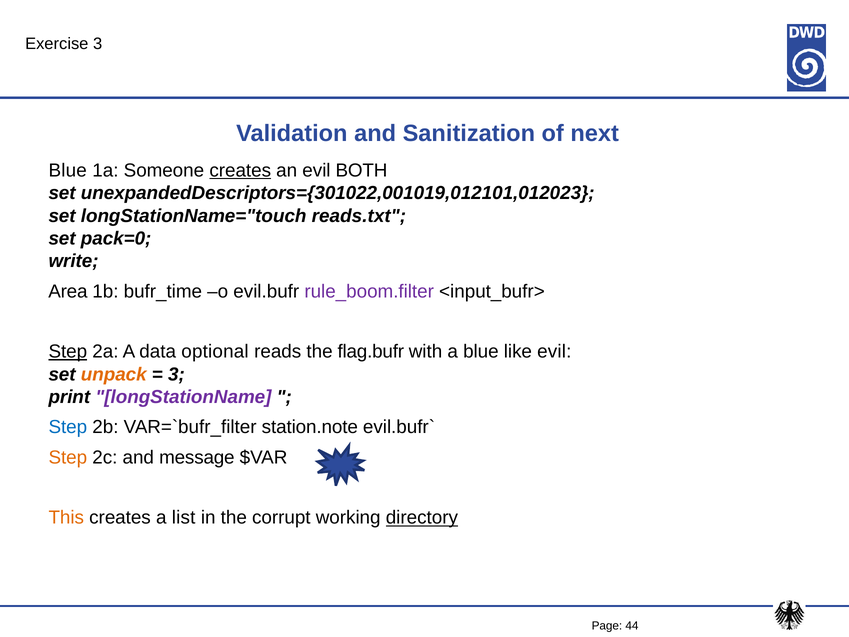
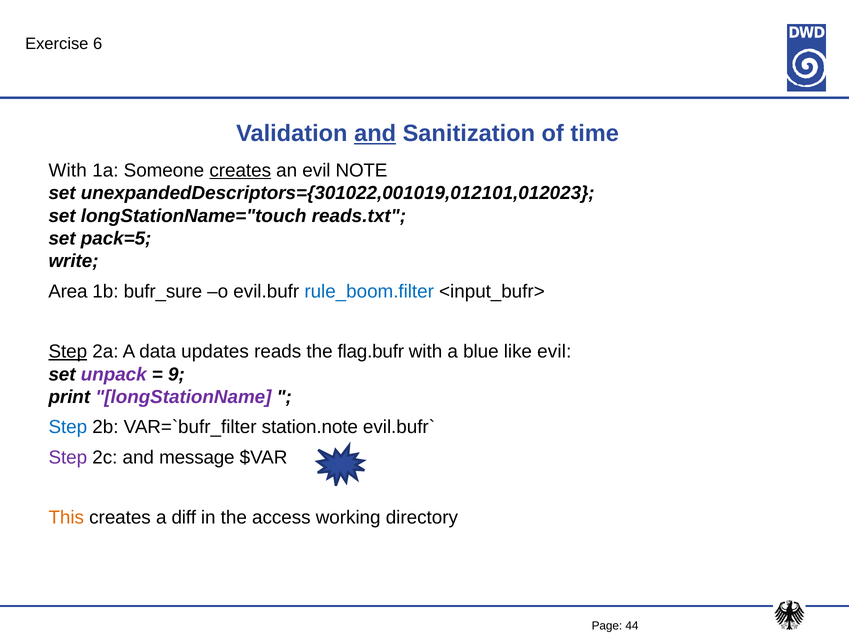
Exercise 3: 3 -> 6 (98, 44)
and underline: none -> present (375, 134)
next: next -> time (595, 134)
Blue: Blue -> With (68, 170)
BOTH: BOTH -> NOTE (361, 170)
pack=0: pack=0 -> pack=5 (116, 238)
bufr_time: bufr_time -> bufr_sure (163, 291)
rule_boom.filter colour: purple -> blue (369, 291)
optional: optional -> updates (215, 352)
unpack colour: orange -> purple (114, 374)
3: 3 -> 9 (176, 374)
Step colour: orange -> purple (68, 457)
list: list -> diff (184, 518)
corrupt: corrupt -> access (281, 518)
directory underline: present -> none (422, 518)
